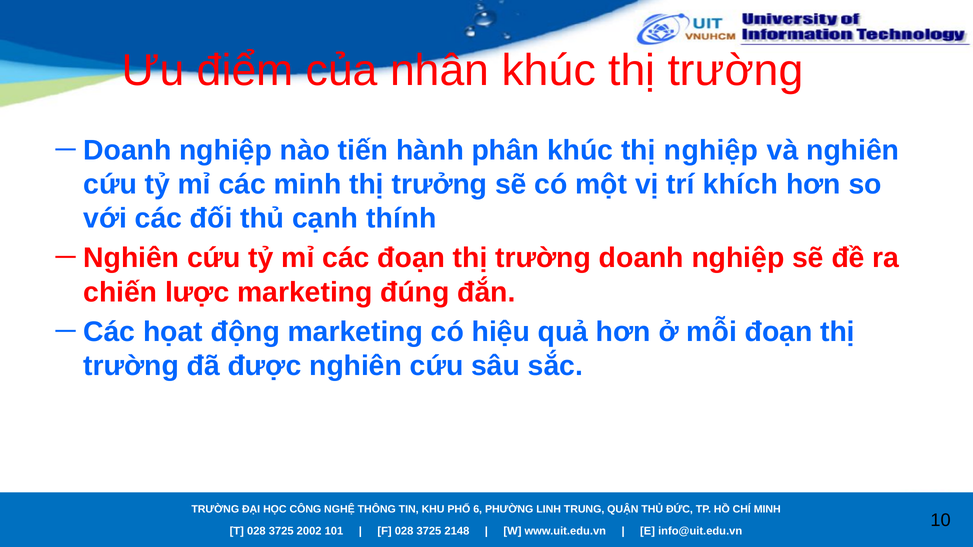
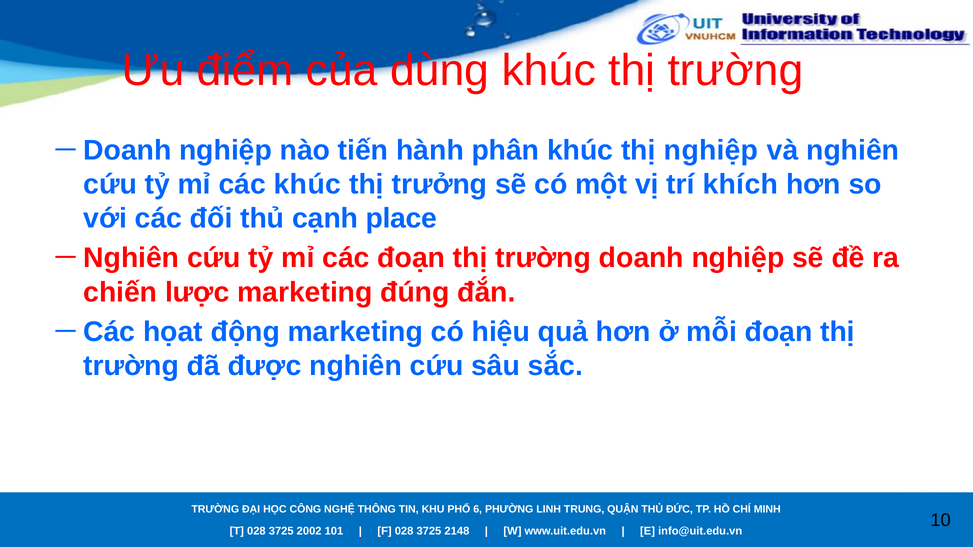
nhân: nhân -> dùng (440, 71)
các minh: minh -> khúc (307, 184)
thính: thính -> place (402, 219)
